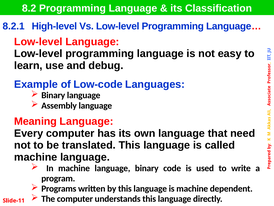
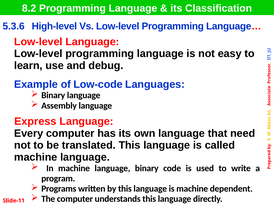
8.2.1: 8.2.1 -> 5.3.6 (14, 26)
Meaning: Meaning -> Express (35, 121)
